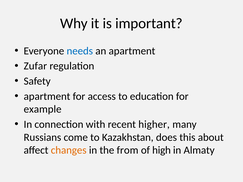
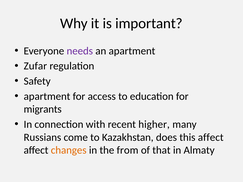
needs colour: blue -> purple (80, 51)
example: example -> migrants (43, 109)
this about: about -> affect (211, 137)
high: high -> that (161, 150)
